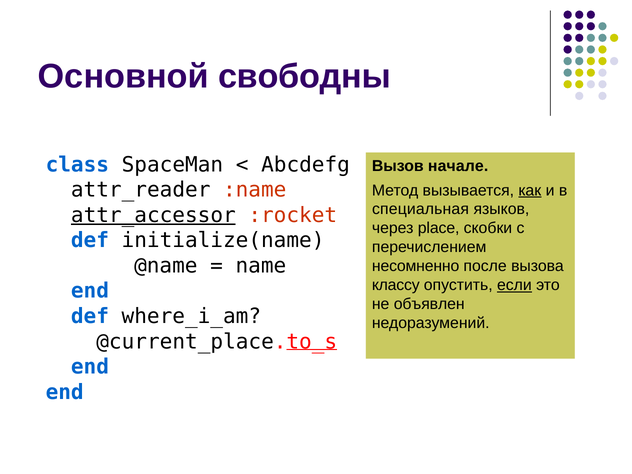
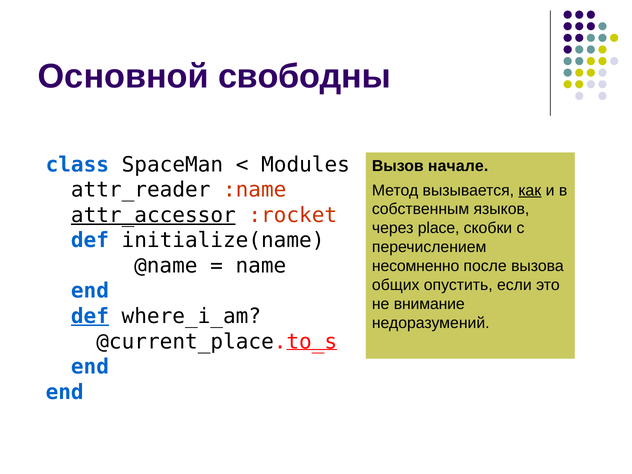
Abcdefg: Abcdefg -> Modules (306, 165)
специальная: специальная -> собственным (421, 209)
классу: классу -> общих (396, 285)
если underline: present -> none (514, 285)
объявлен: объявлен -> внимание (429, 304)
def underline: none -> present (90, 316)
